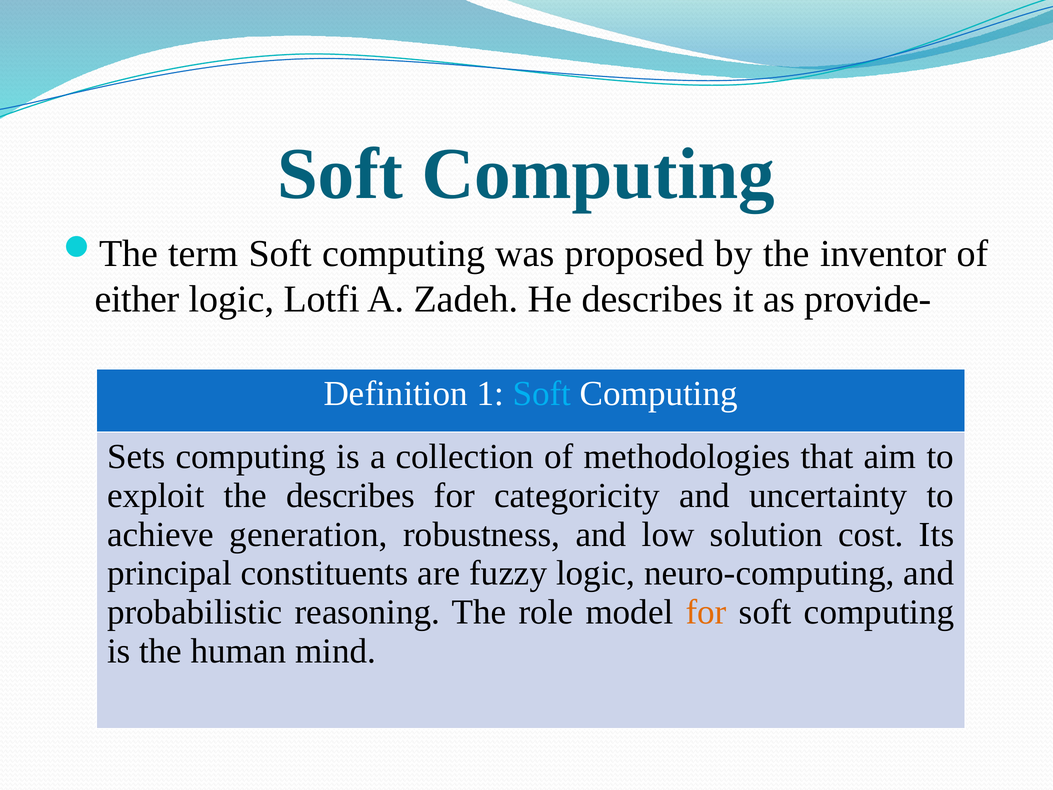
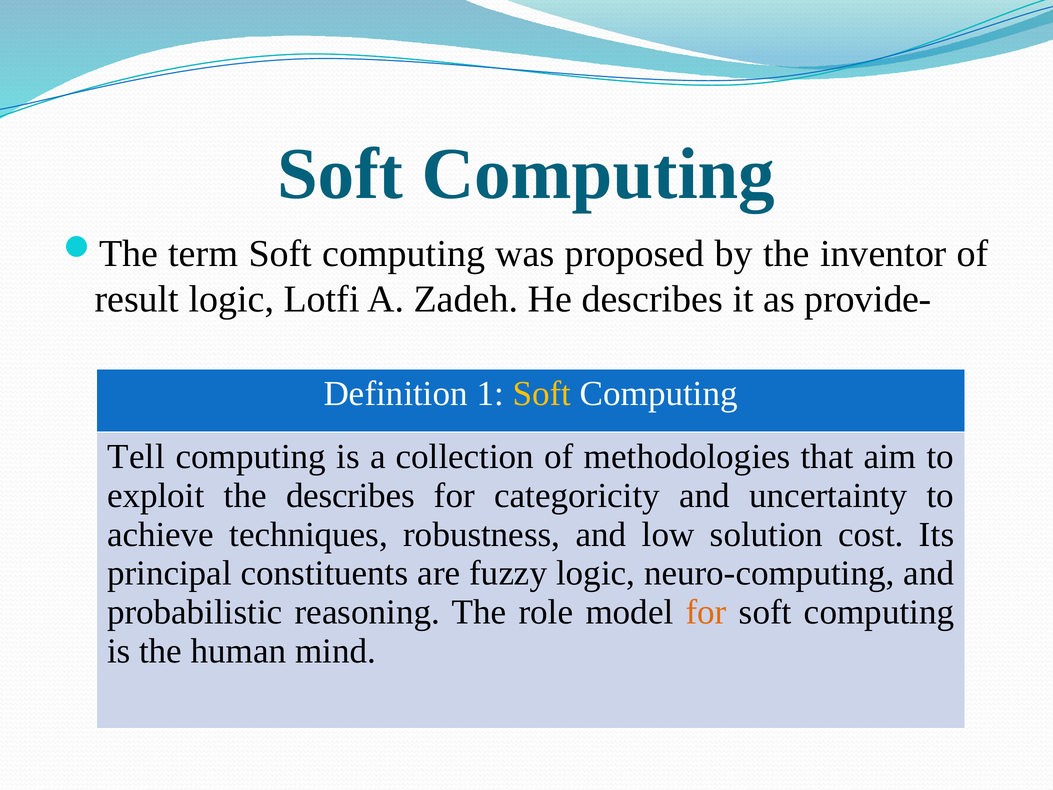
either: either -> result (137, 299)
Soft colour: light blue -> yellow (542, 393)
Sets: Sets -> Tell (136, 457)
generation: generation -> techniques (309, 534)
